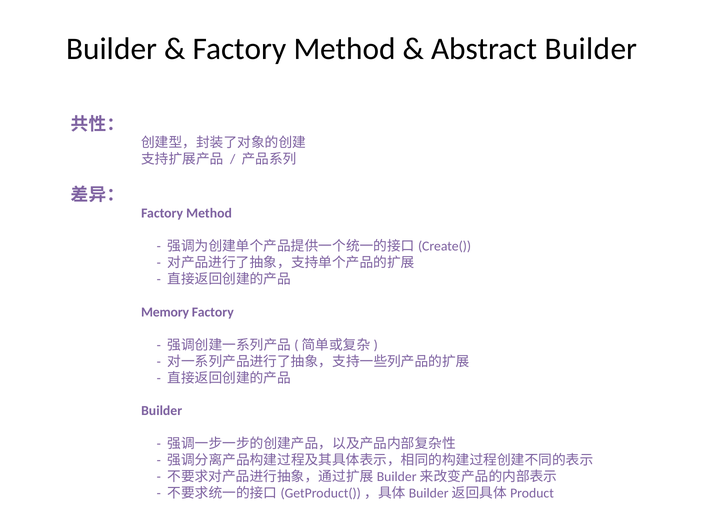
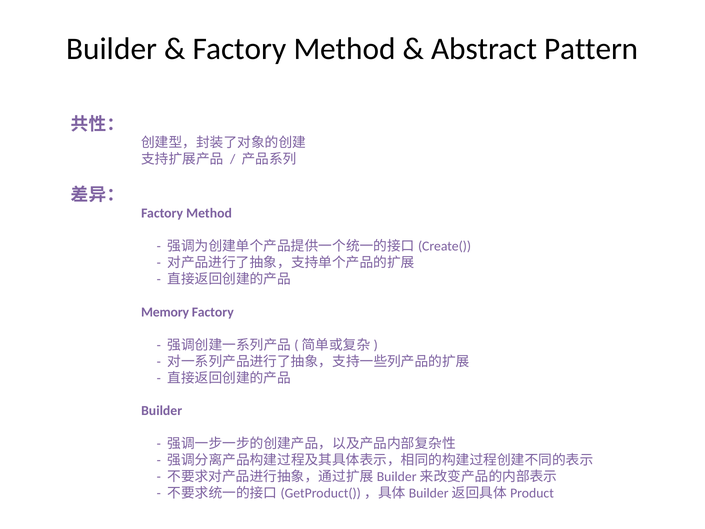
Abstract Builder: Builder -> Pattern (591, 49)
